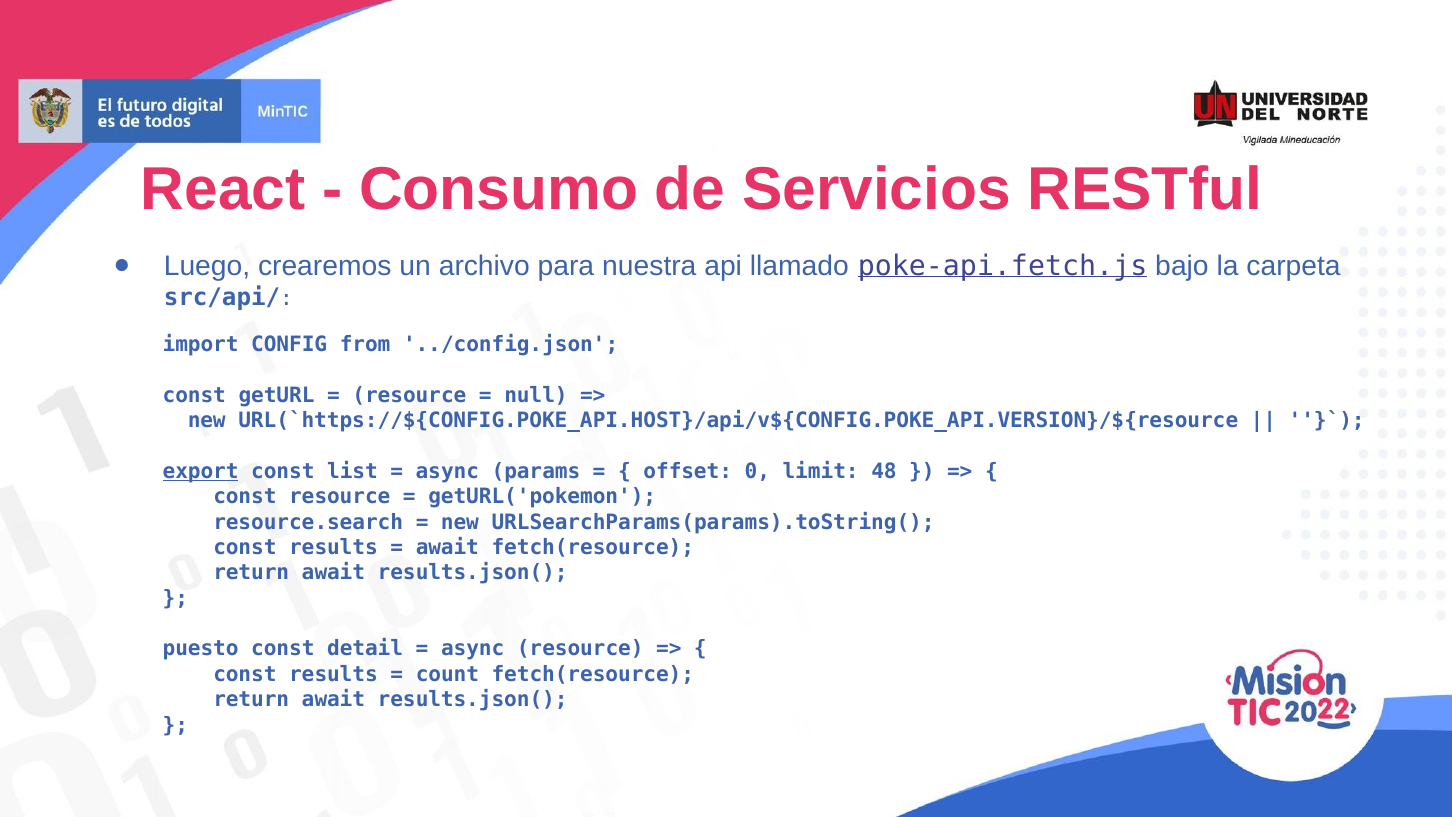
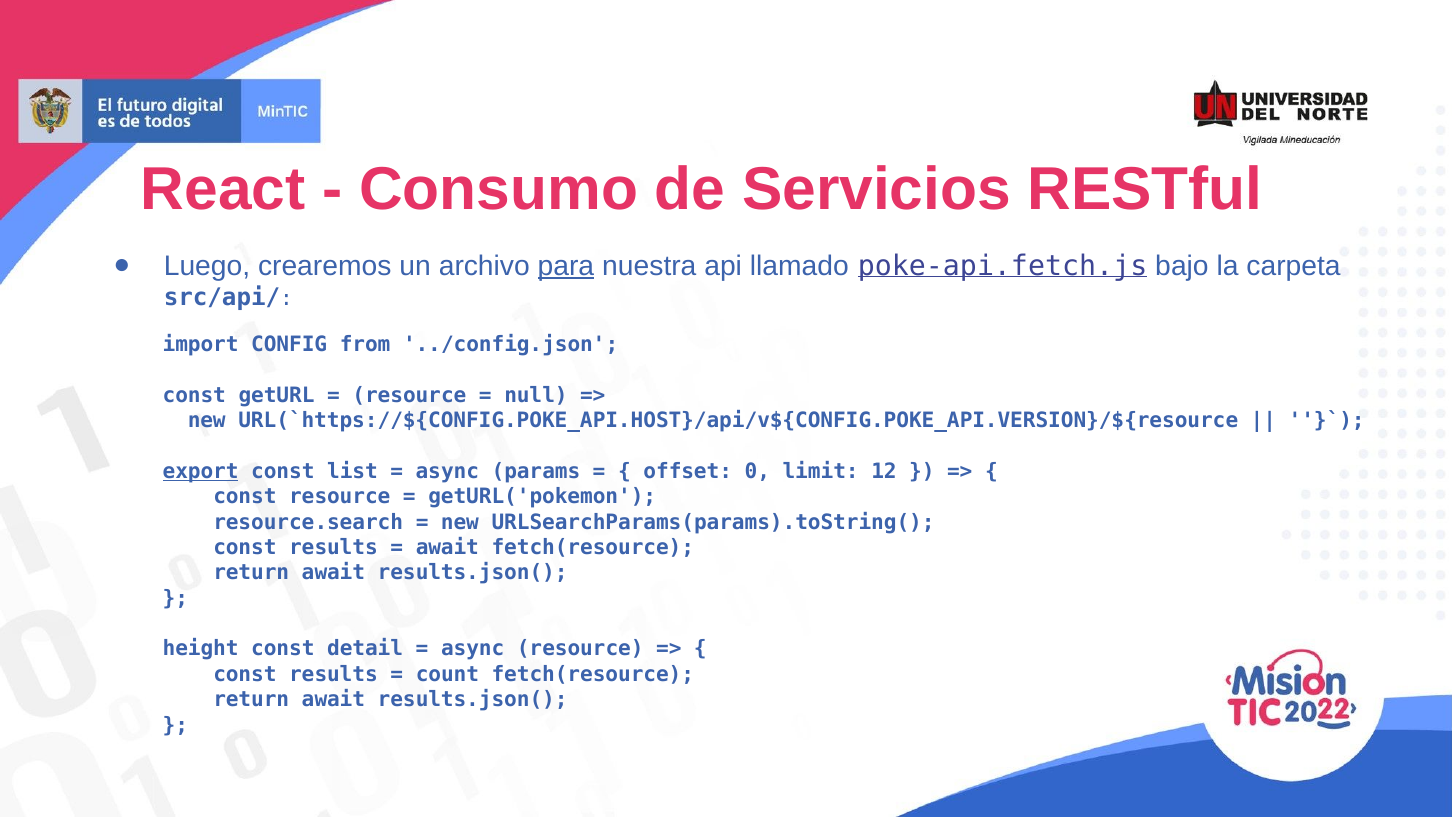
para underline: none -> present (566, 266)
48: 48 -> 12 (884, 471)
puesto: puesto -> height (201, 649)
